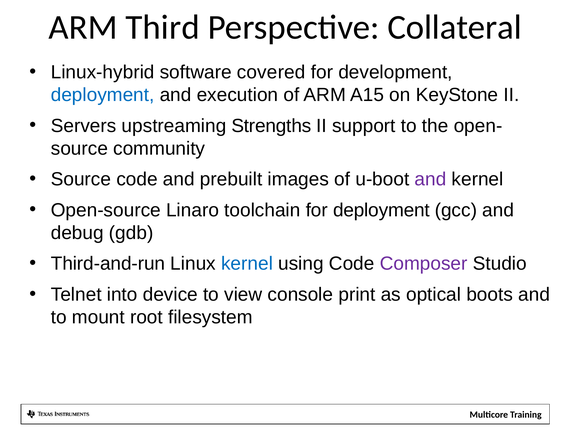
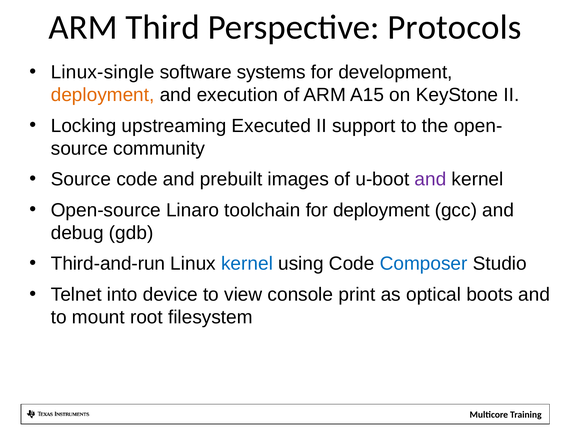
Collateral: Collateral -> Protocols (454, 27)
Linux-hybrid: Linux-hybrid -> Linux-single (103, 72)
covered: covered -> systems (271, 72)
deployment colour: blue -> orange (103, 95)
Servers: Servers -> Locking (84, 126)
Strengths: Strengths -> Executed (271, 126)
Composer colour: purple -> blue (424, 264)
